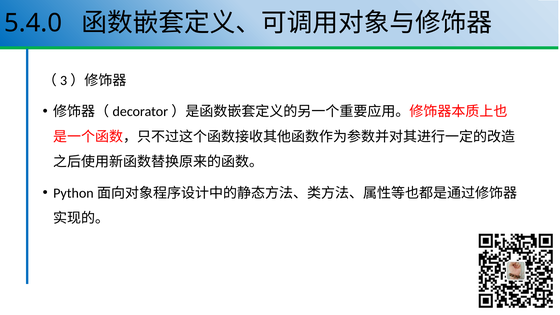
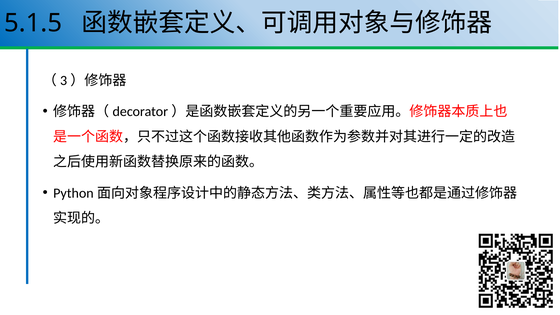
5.4.0: 5.4.0 -> 5.1.5 (33, 23)
